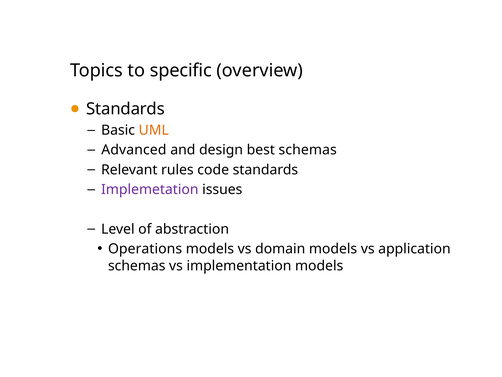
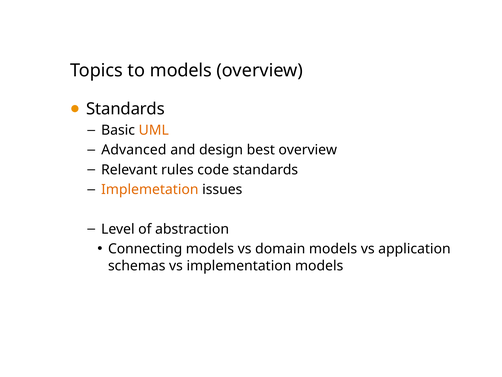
to specific: specific -> models (181, 70)
best schemas: schemas -> overview (308, 150)
Implemetation colour: purple -> orange (150, 189)
Operations: Operations -> Connecting (145, 249)
